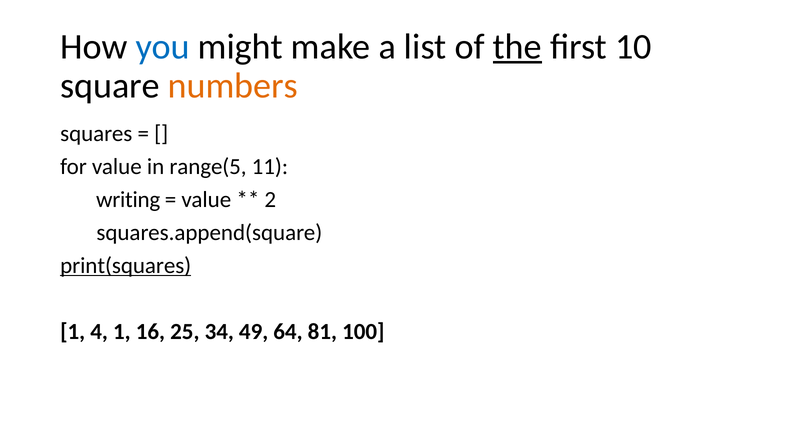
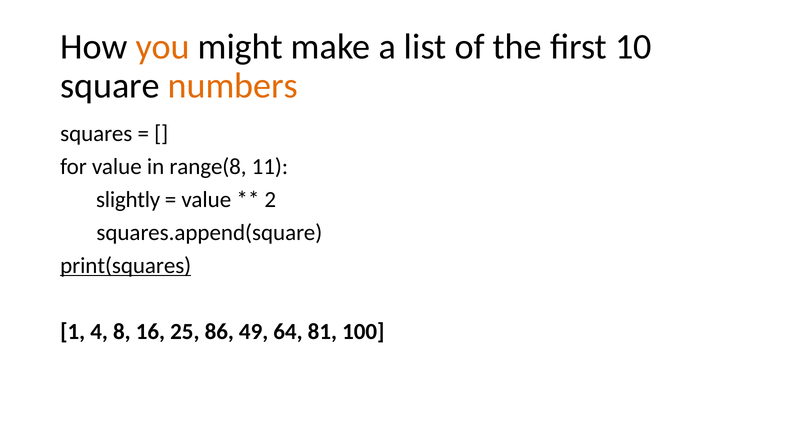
you colour: blue -> orange (163, 47)
the underline: present -> none (517, 47)
range(5: range(5 -> range(8 (208, 166)
writing: writing -> slightly (128, 199)
4 1: 1 -> 8 (122, 332)
34: 34 -> 86 (219, 332)
